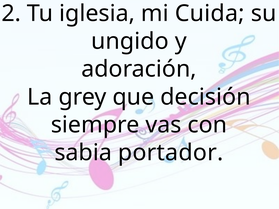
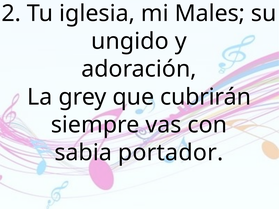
Cuida: Cuida -> Males (210, 13)
decisión: decisión -> cubrirán (206, 97)
